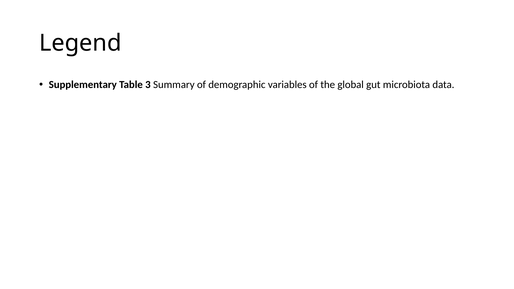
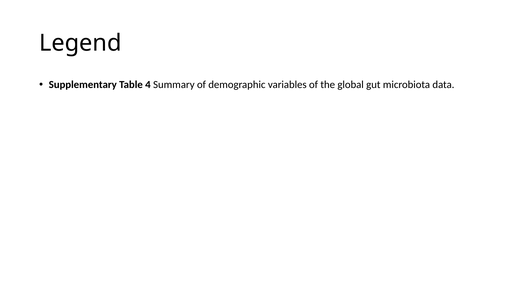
3: 3 -> 4 (148, 85)
